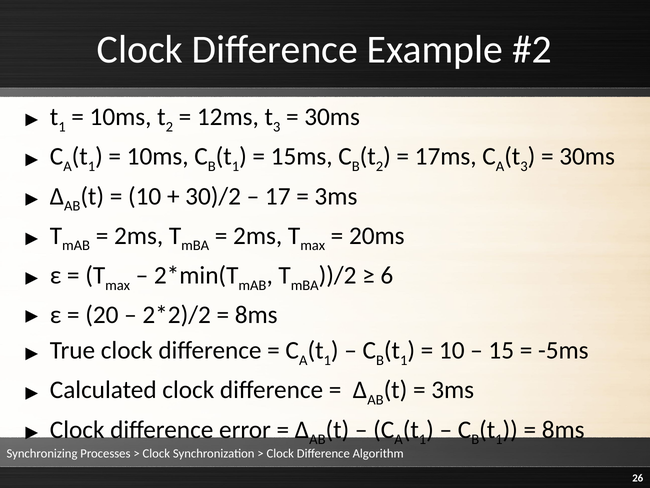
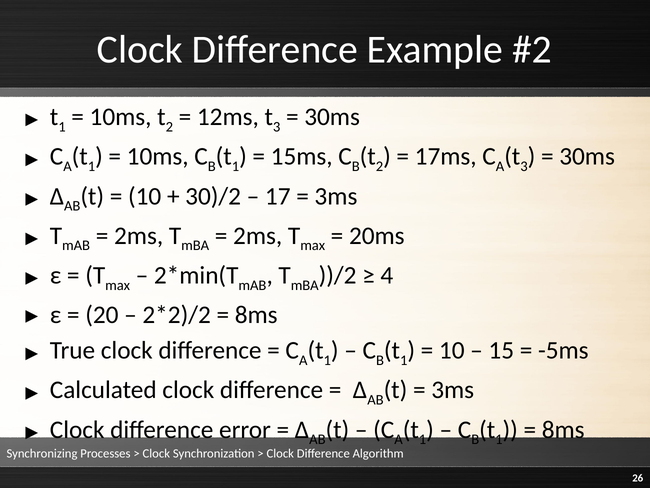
6: 6 -> 4 (387, 275)
